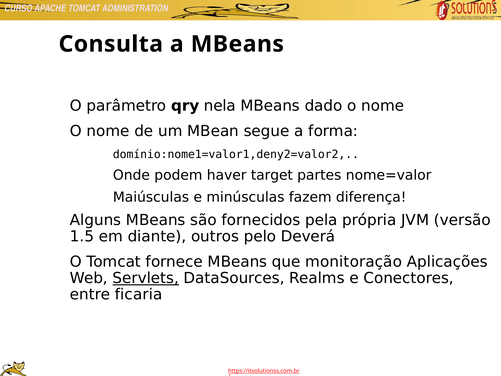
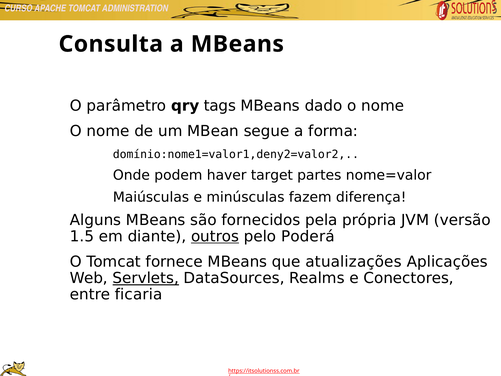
nela: nela -> tags (220, 106)
outros underline: none -> present (215, 236)
Deverá: Deverá -> Poderá (308, 236)
monitoração: monitoração -> atualizações (354, 262)
